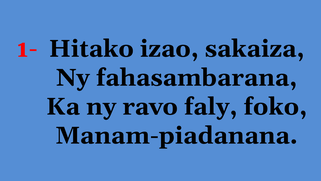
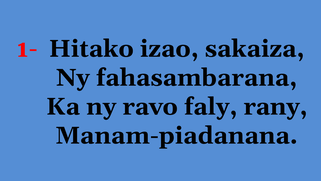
foko: foko -> rany (275, 106)
